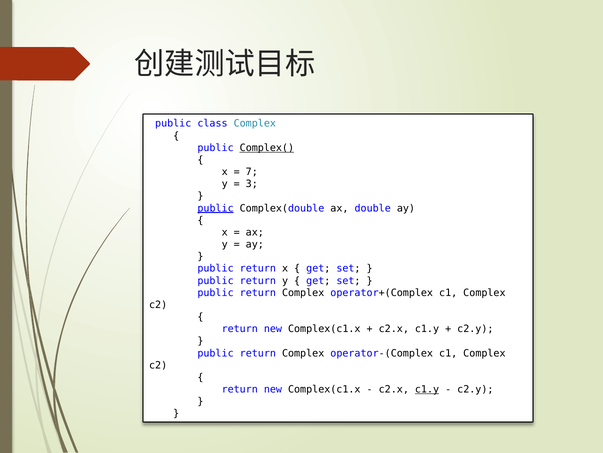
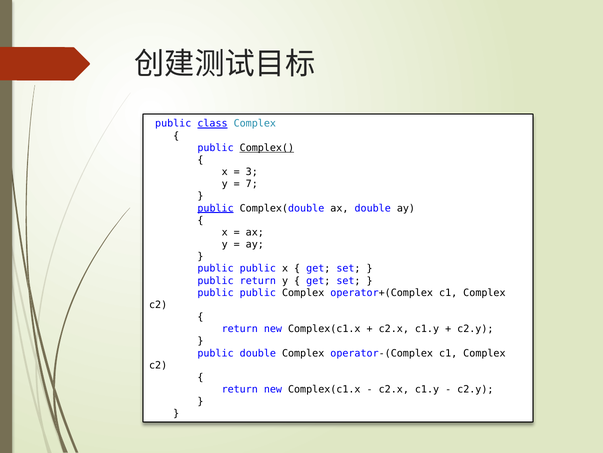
class underline: none -> present (213, 123)
7: 7 -> 3 (252, 172)
3: 3 -> 7 (252, 184)
return: return -> public (258, 268)
return: return -> public (258, 292)
return: return -> double (258, 353)
c1.y underline: present -> none (427, 389)
